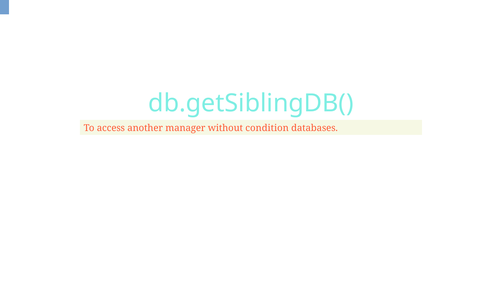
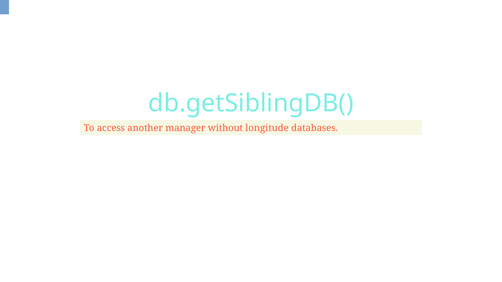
condition: condition -> longitude (267, 128)
